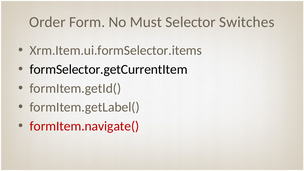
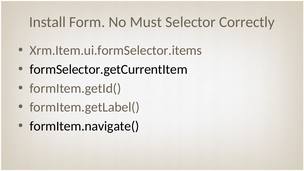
Order: Order -> Install (47, 22)
Switches: Switches -> Correctly (247, 22)
formItem.navigate( colour: red -> black (84, 126)
